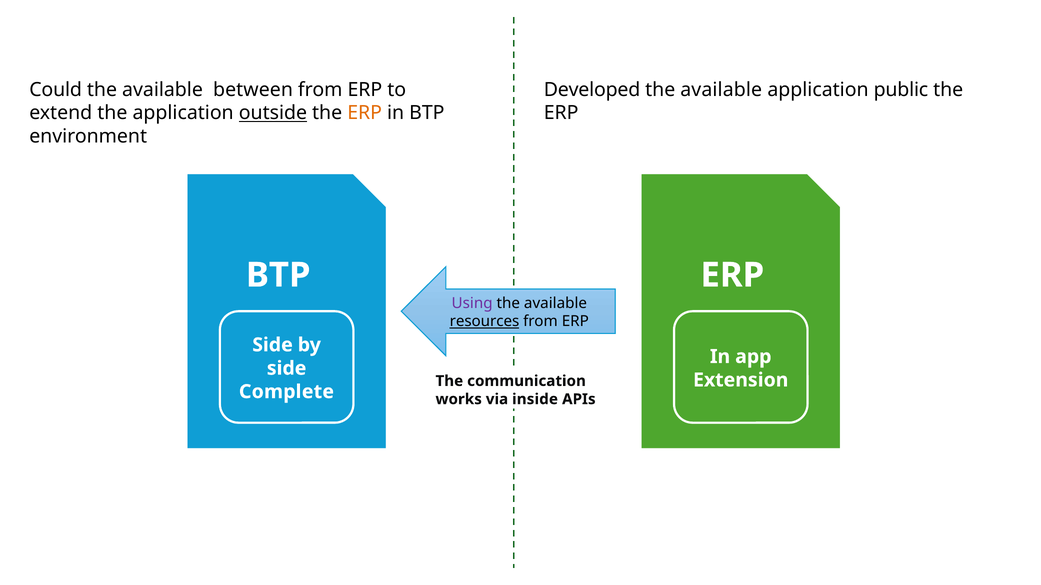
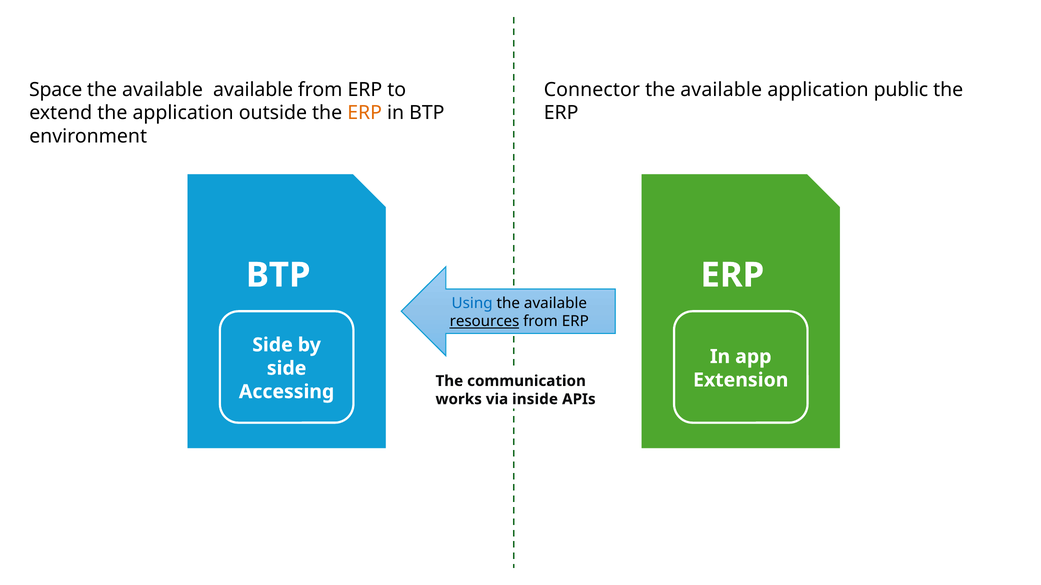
Could: Could -> Space (56, 90)
available between: between -> available (253, 90)
Developed: Developed -> Connector (592, 90)
outside underline: present -> none (273, 113)
Using colour: purple -> blue (472, 303)
Complete: Complete -> Accessing (287, 392)
